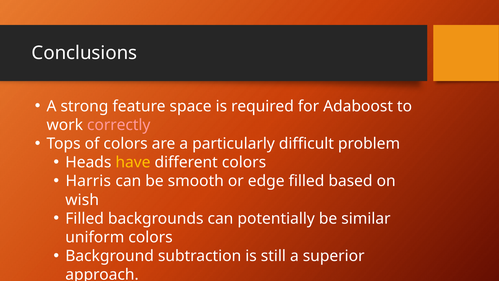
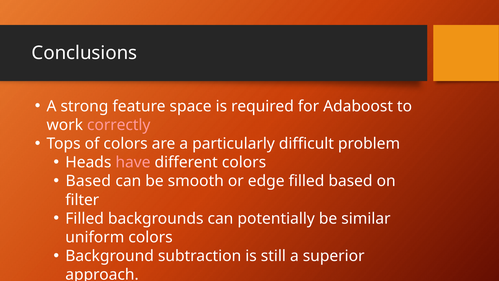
have colour: yellow -> pink (133, 162)
Harris: Harris -> Based (88, 181)
wish: wish -> filter (82, 200)
